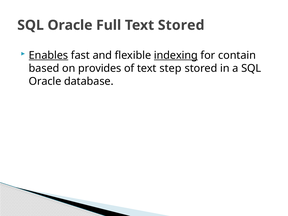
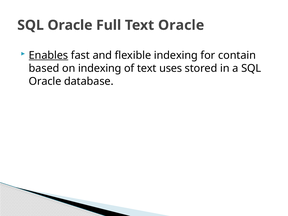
Text Stored: Stored -> Oracle (181, 25)
indexing underline: present -> none (176, 55)
on provides: provides -> indexing (100, 68)
step: step -> uses (171, 68)
